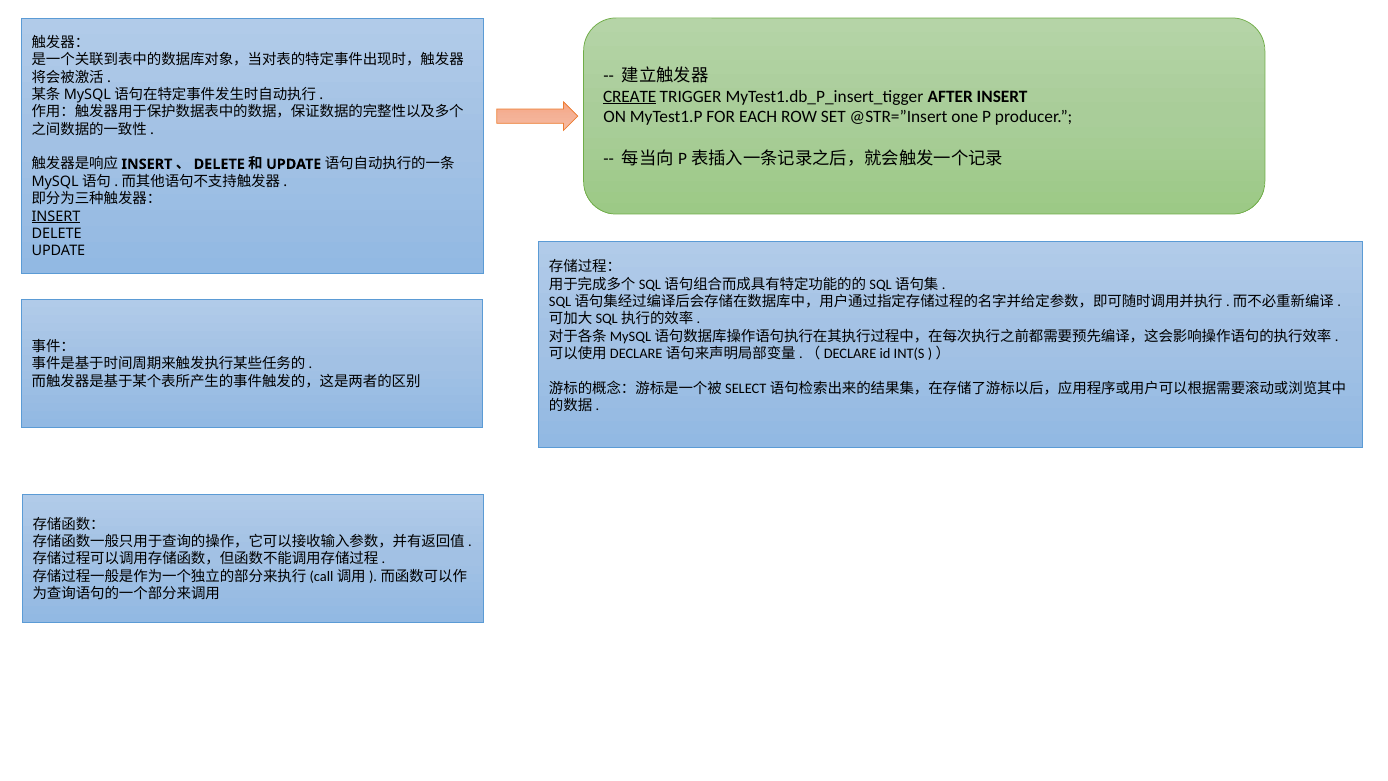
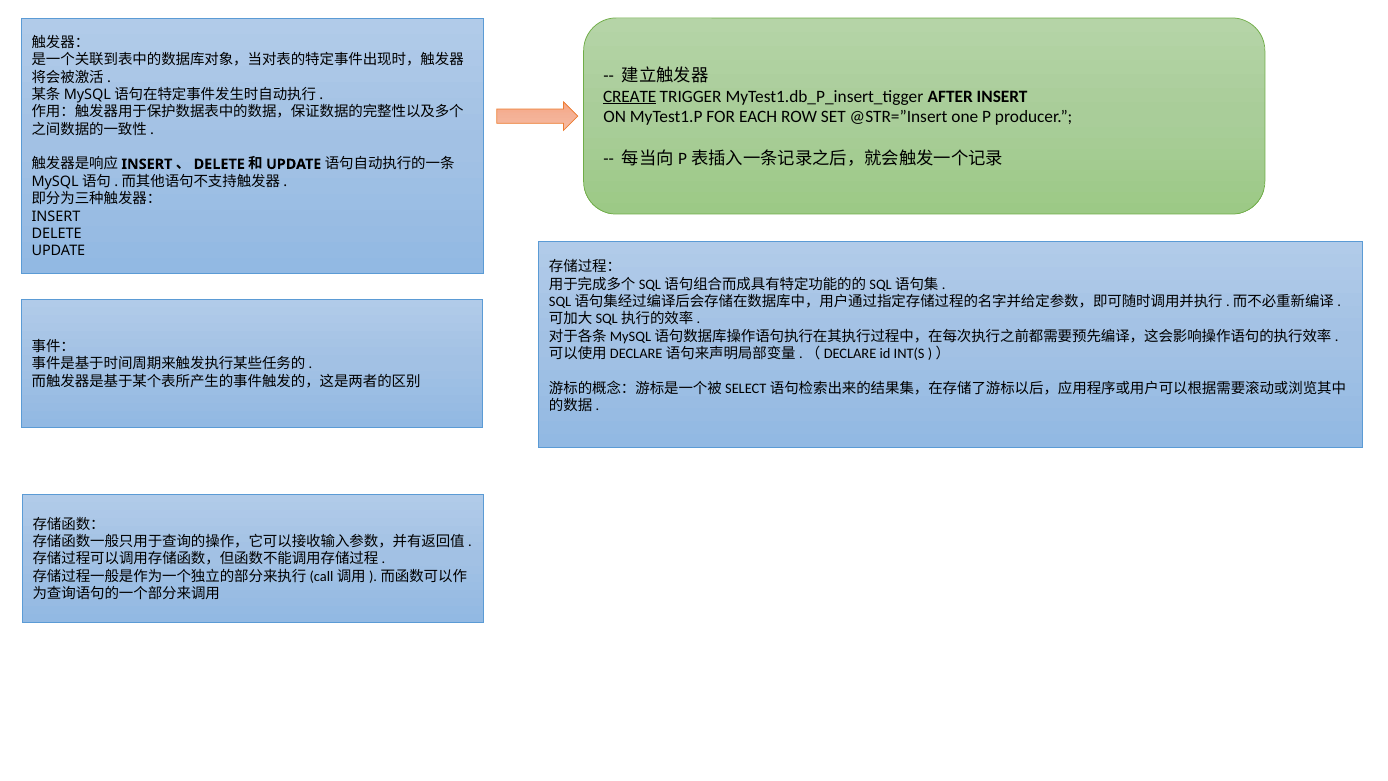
INSERT underline: present -> none (56, 216)
